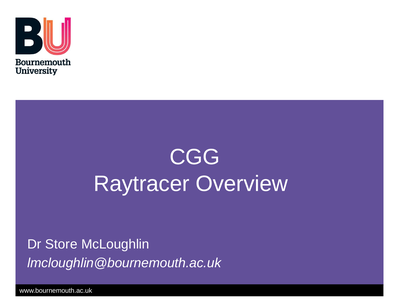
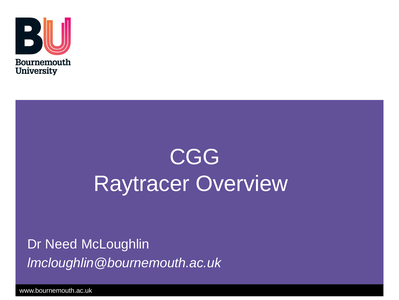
Store: Store -> Need (61, 244)
